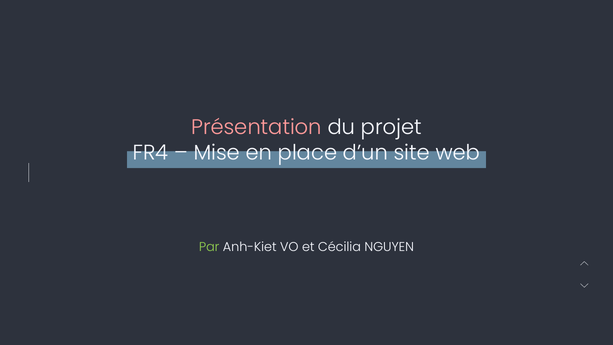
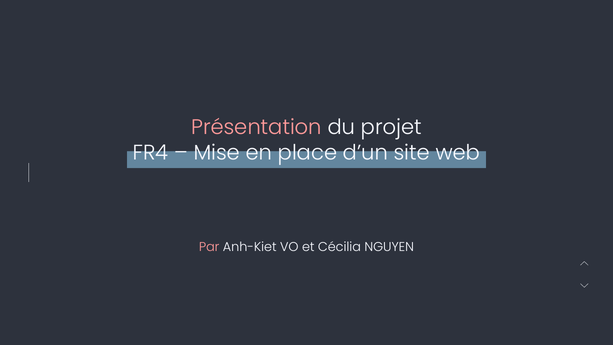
Par colour: light green -> pink (209, 247)
